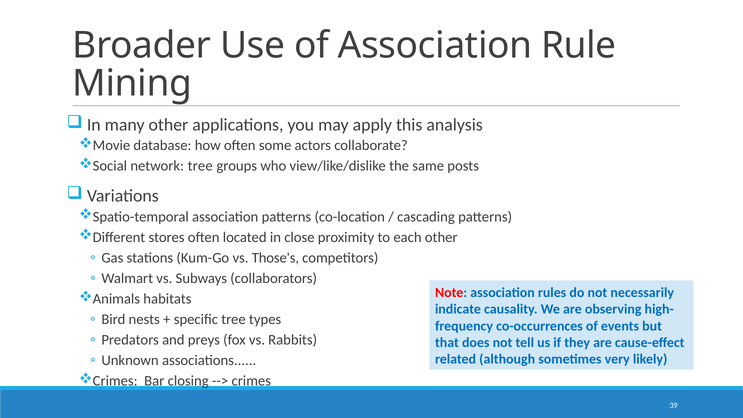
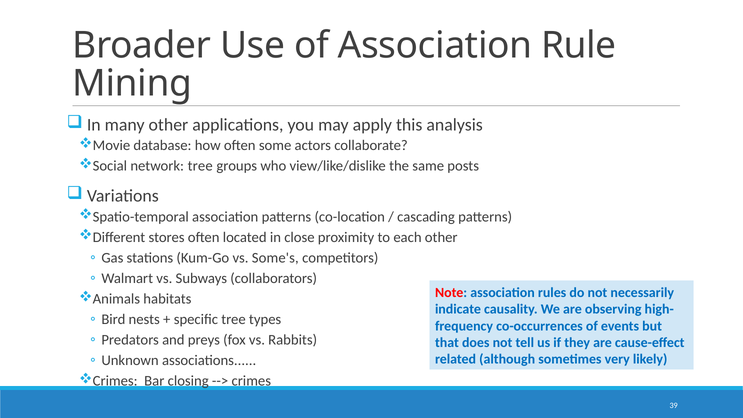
Those's: Those's -> Some's (275, 258)
